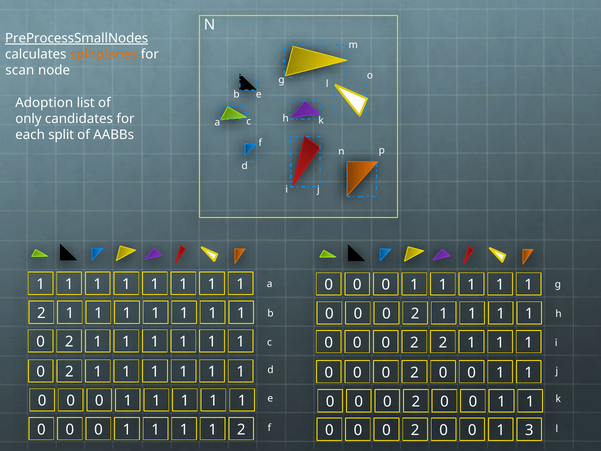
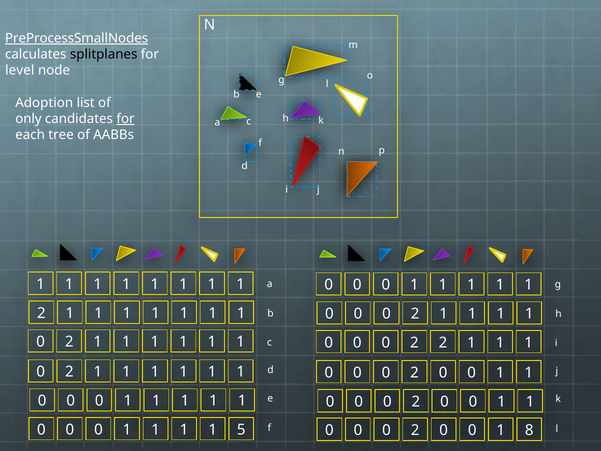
splitplanes colour: orange -> black (104, 54)
scan: scan -> level (20, 70)
for underline: none -> present (126, 119)
split: split -> tree (61, 135)
2: 2 -> 5 (241, 429)
3: 3 -> 8 (529, 430)
